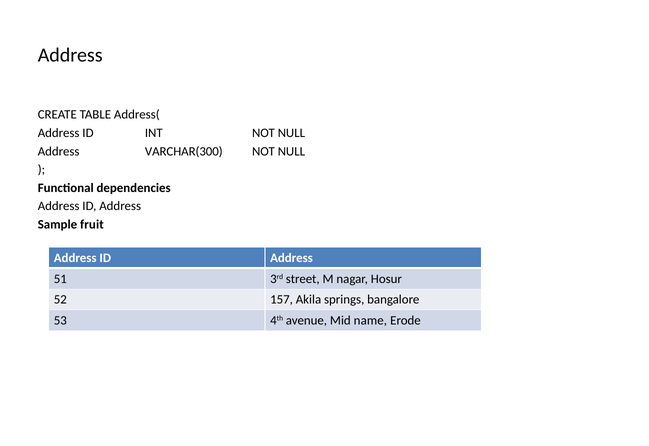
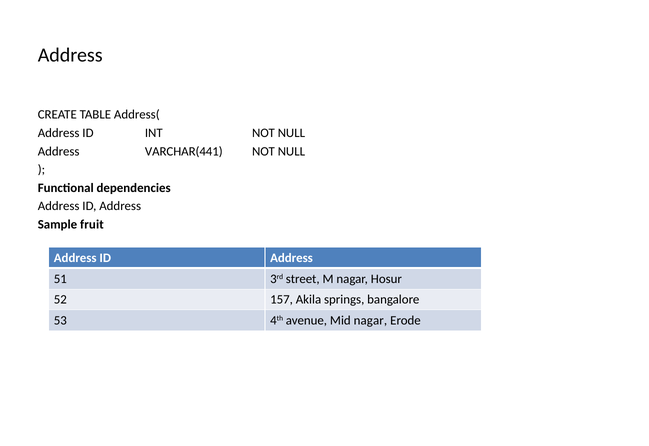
VARCHAR(300: VARCHAR(300 -> VARCHAR(441 (184, 151)
Mid name: name -> nagar (370, 321)
